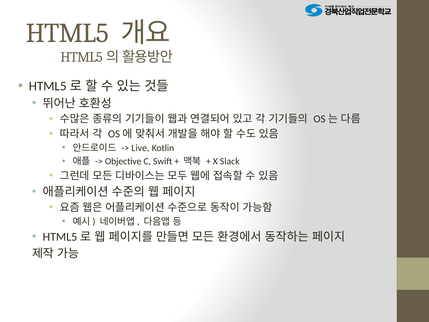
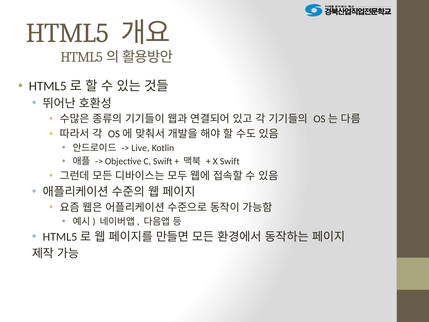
X Slack: Slack -> Swift (230, 161)
